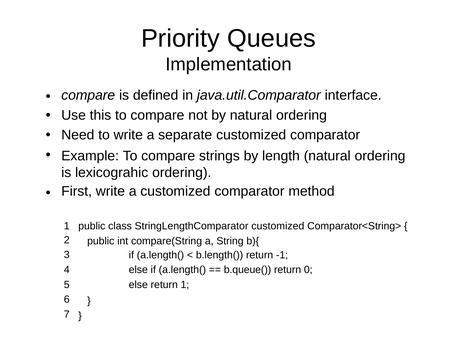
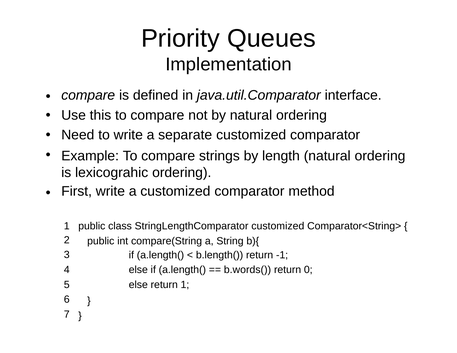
b.queue(: b.queue( -> b.words( (247, 270)
